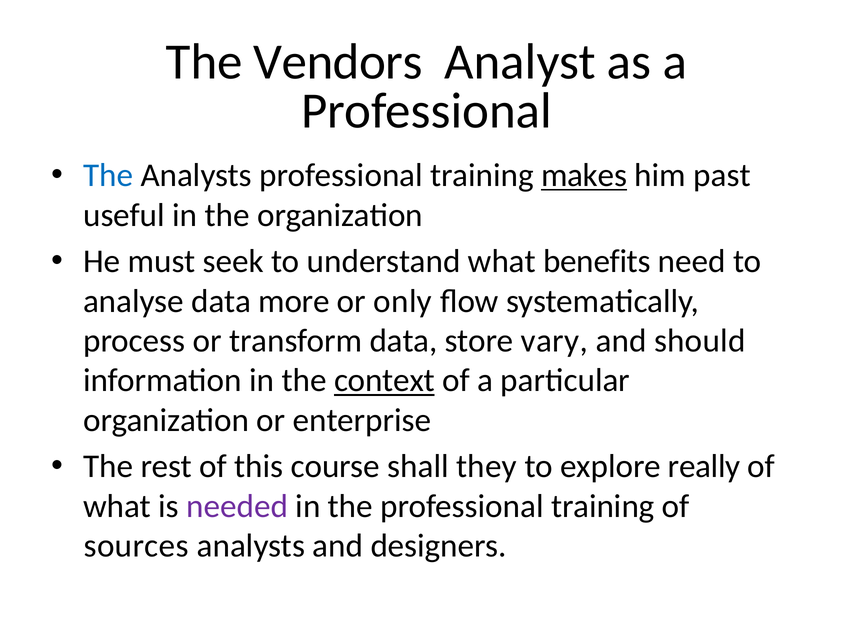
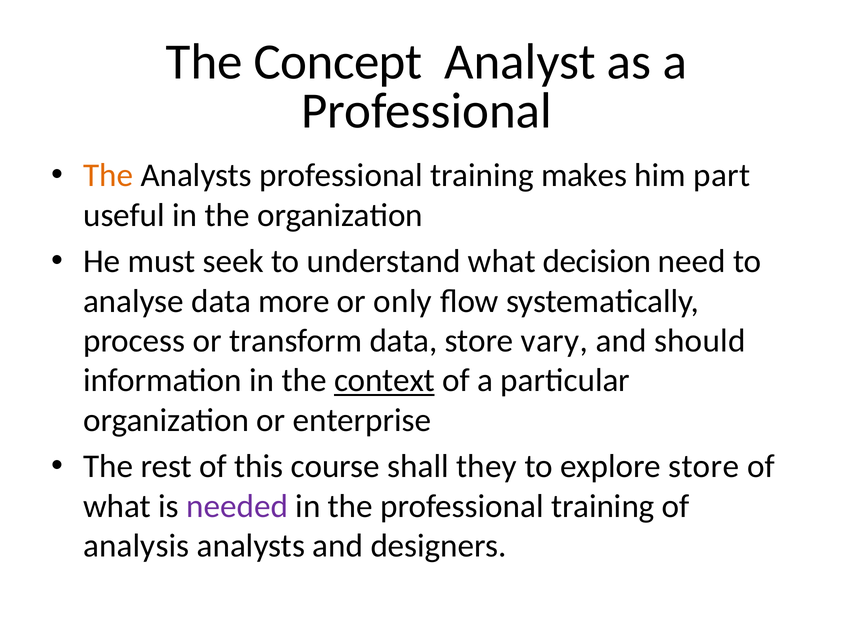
Vendors: Vendors -> Concept (338, 62)
The colour: blue -> orange (108, 176)
makes underline: present -> none (584, 176)
past: past -> part (722, 176)
benefits: benefits -> decision (597, 262)
explore really: really -> store (704, 467)
sources: sources -> analysis (136, 547)
